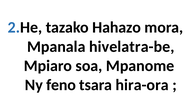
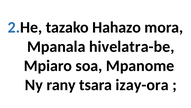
feno: feno -> rany (61, 85)
hira-ora: hira-ora -> izay-ora (142, 85)
